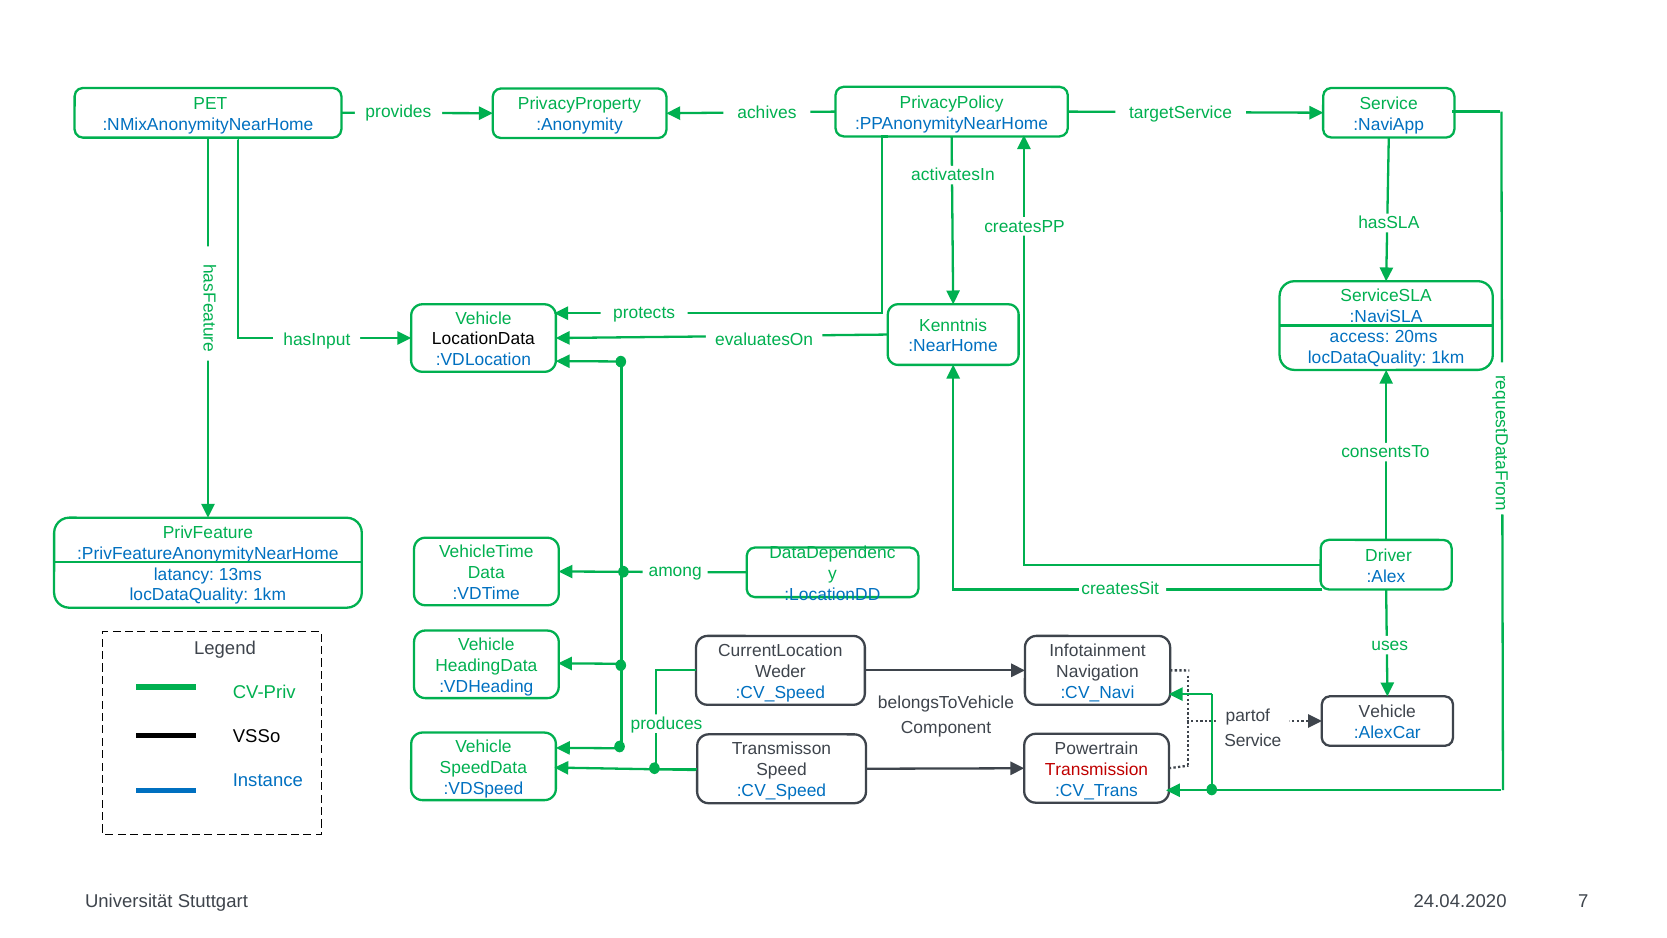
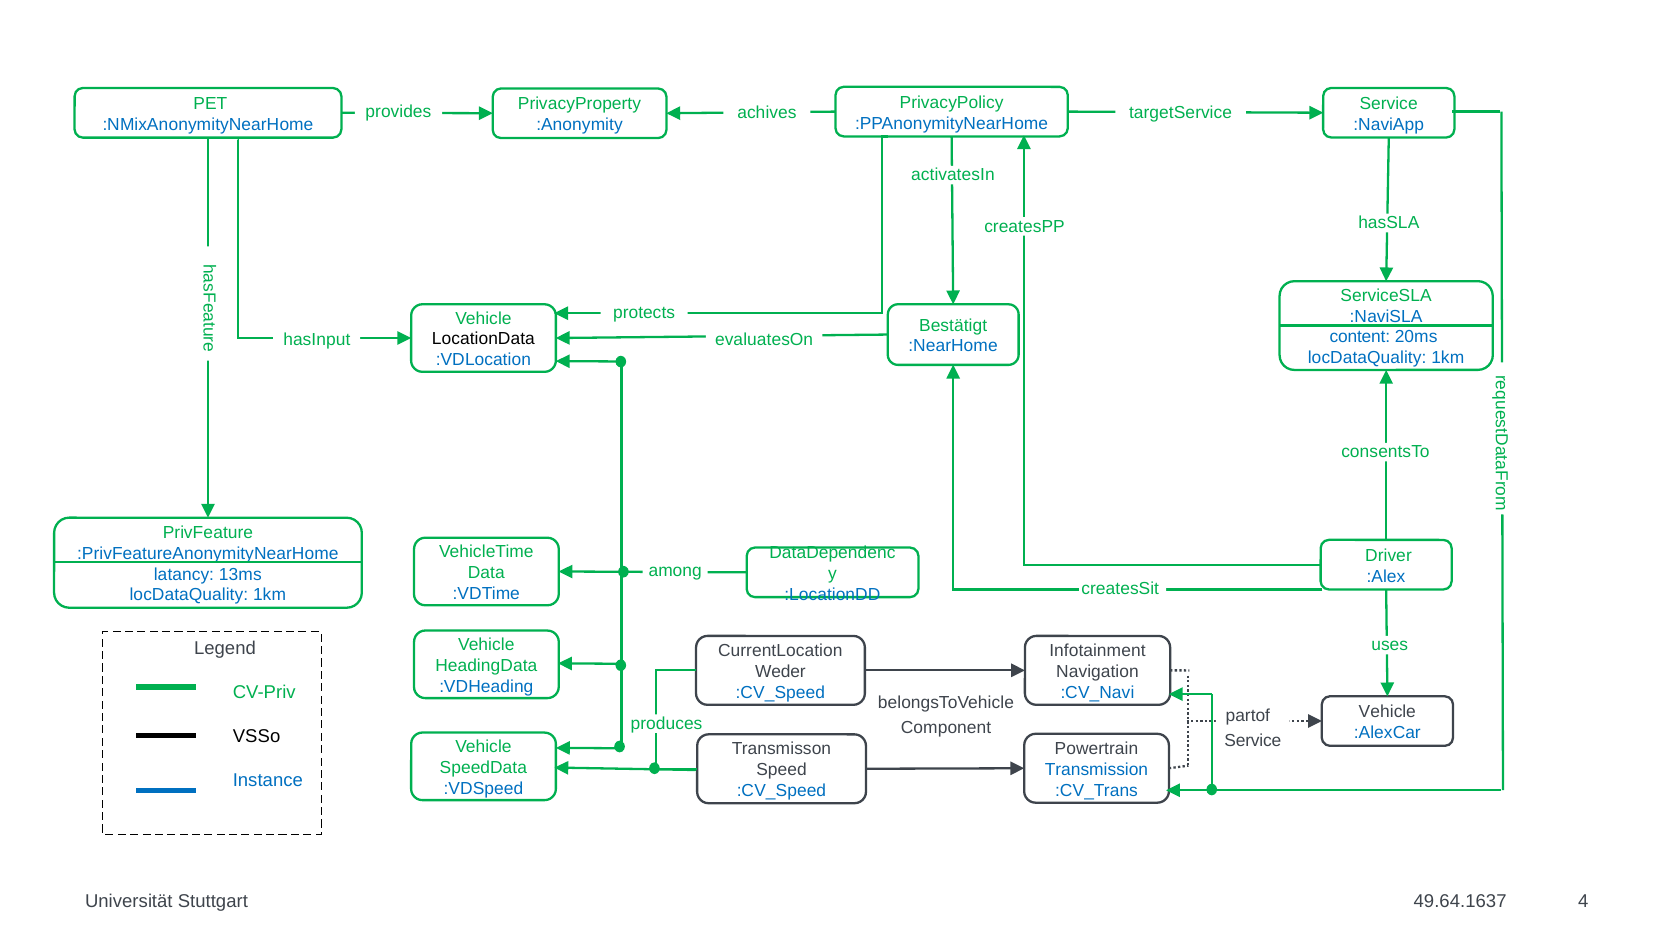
Kenntnis: Kenntnis -> Bestätigt (953, 325)
access: access -> content (1360, 337)
Transmission colour: red -> blue (1096, 769)
24.04.2020: 24.04.2020 -> 49.64.1637 (1460, 901)
7: 7 -> 4 (1583, 901)
